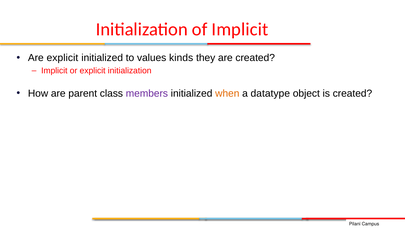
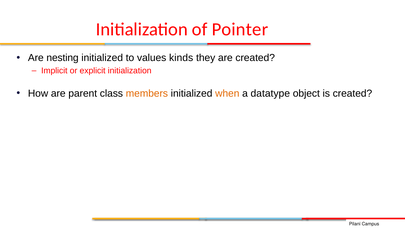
of Implicit: Implicit -> Pointer (240, 29)
Are explicit: explicit -> nesting (63, 58)
members colour: purple -> orange (147, 93)
